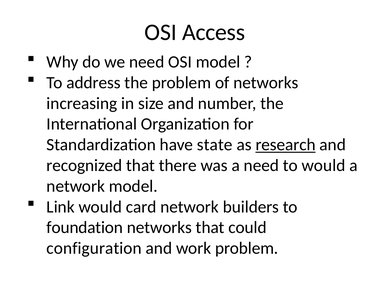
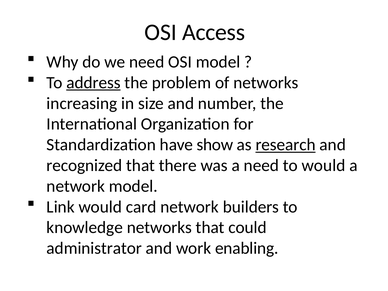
address underline: none -> present (93, 83)
state: state -> show (215, 145)
foundation: foundation -> knowledge (85, 228)
configuration: configuration -> administrator (94, 248)
work problem: problem -> enabling (247, 248)
